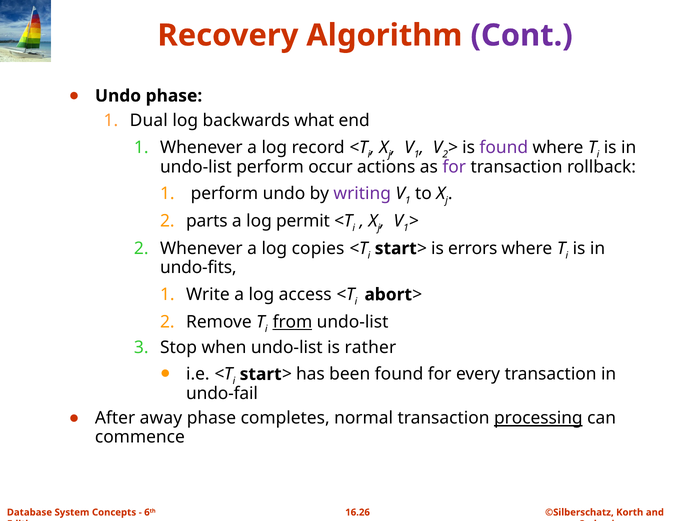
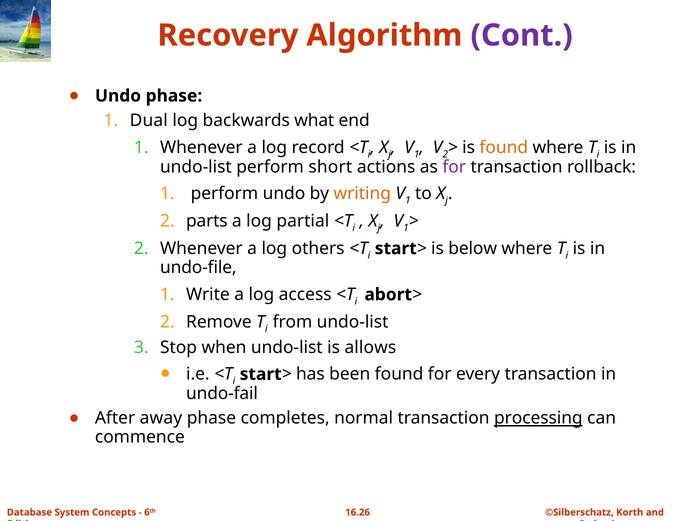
found colour: purple -> orange (504, 148)
occur: occur -> short (330, 167)
writing colour: purple -> orange (362, 194)
permit: permit -> partial (303, 221)
copies: copies -> others (318, 249)
errors: errors -> below (473, 249)
undo-fits: undo-fits -> undo-file (198, 268)
from underline: present -> none (292, 322)
rather: rather -> allows (370, 347)
